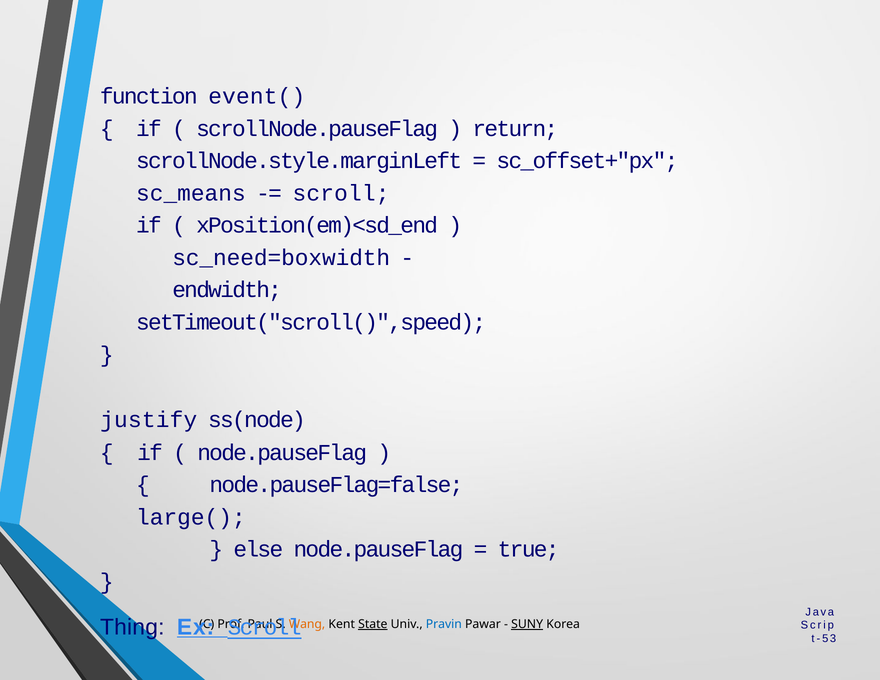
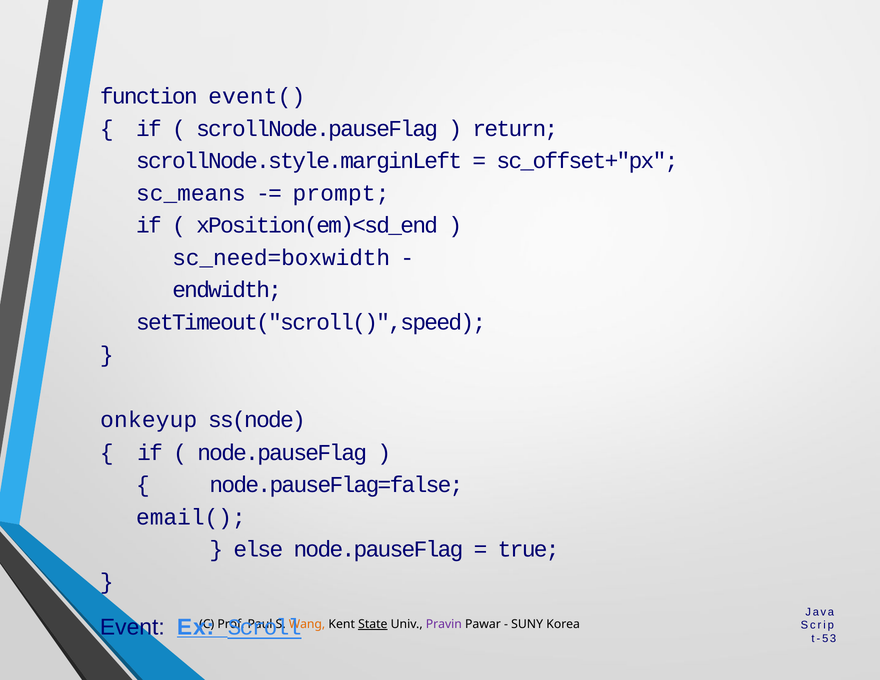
scroll: scroll -> prompt (341, 193)
justify: justify -> onkeyup (149, 420)
large(: large( -> email( (191, 517)
Thing: Thing -> Event (132, 627)
Pravin colour: blue -> purple (444, 624)
SUNY underline: present -> none (527, 624)
